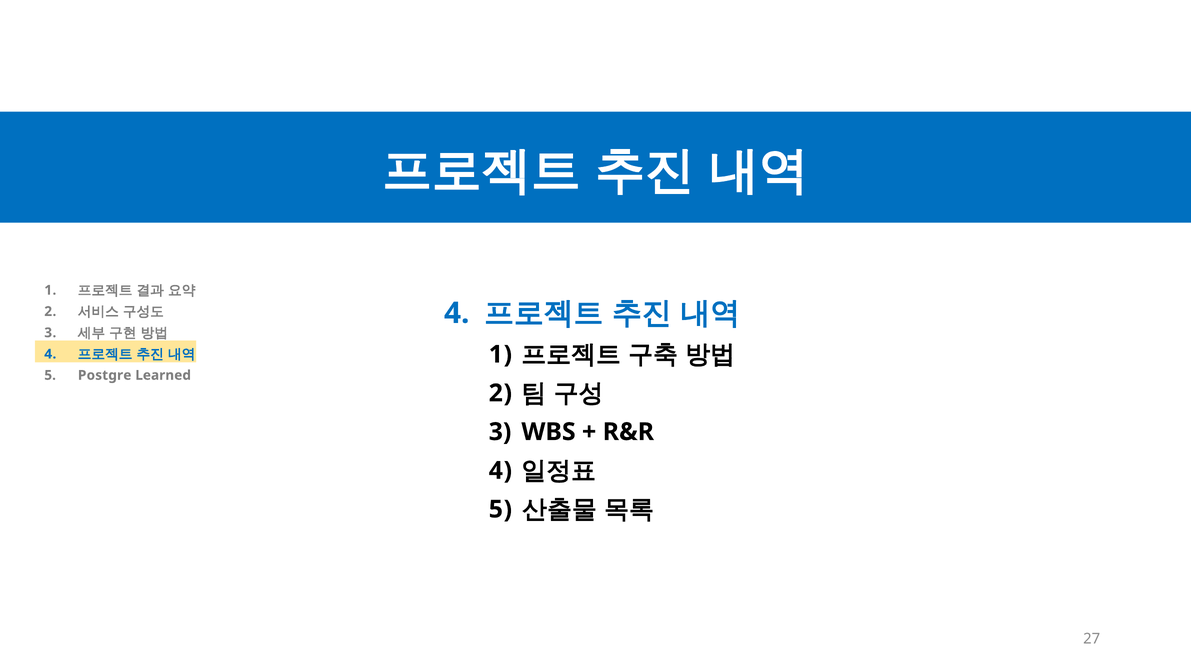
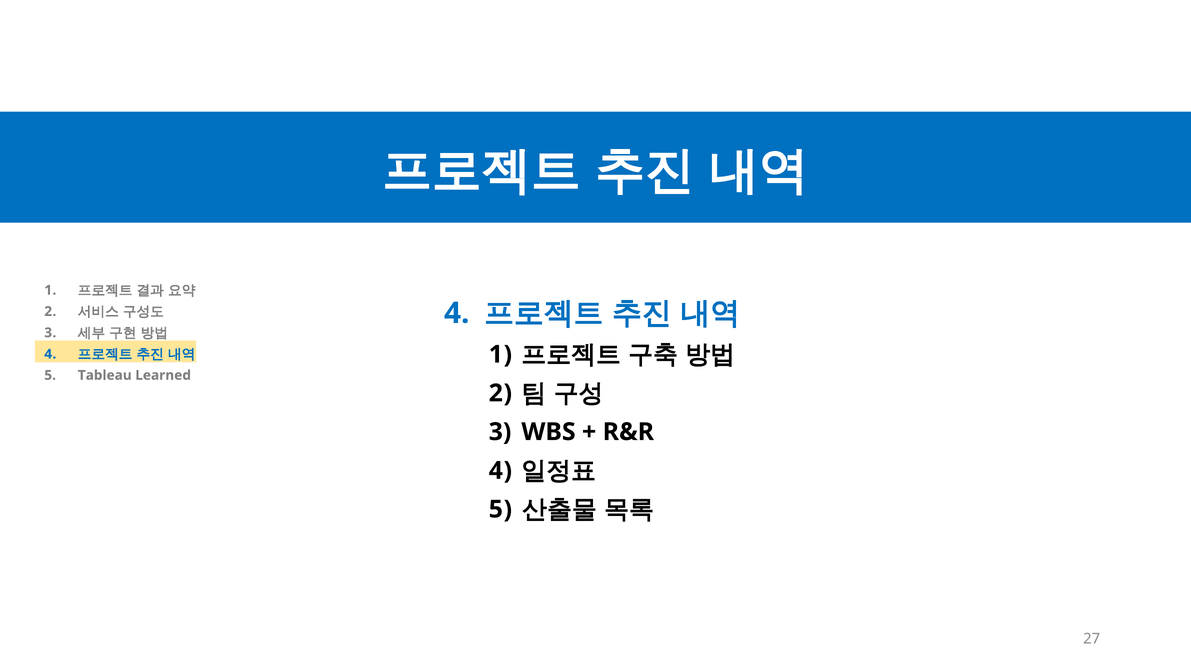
Postgre: Postgre -> Tableau (105, 375)
